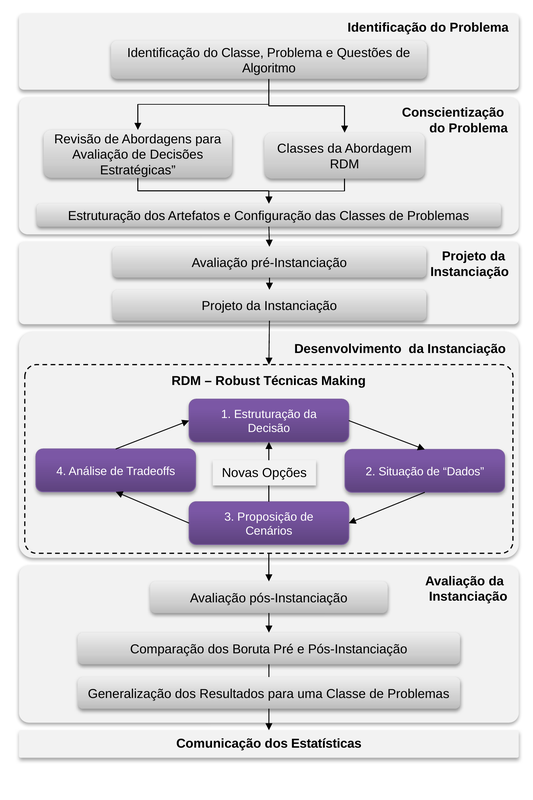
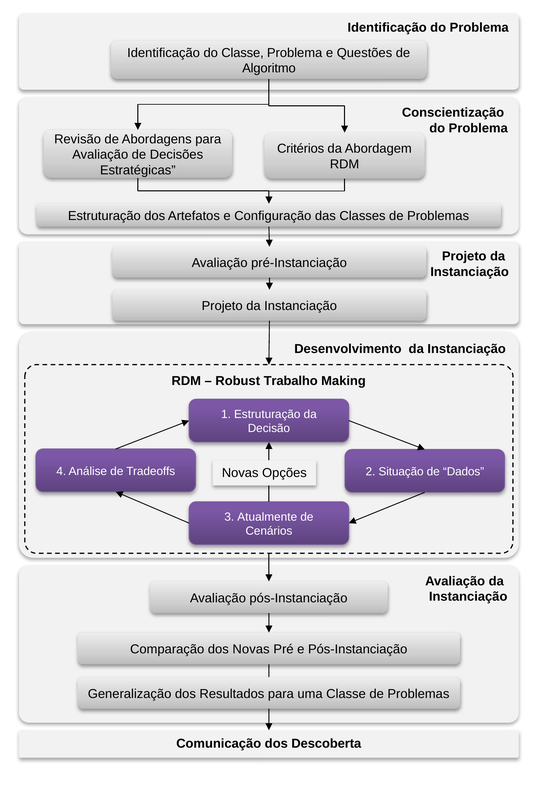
Classes: Classes -> Critérios (301, 149)
Técnicas: Técnicas -> Trabalho (291, 381)
Proposição: Proposição -> Atualmente (267, 517)
dos Boruta: Boruta -> Novas (251, 649)
Estatísticas: Estatísticas -> Descoberta (326, 743)
